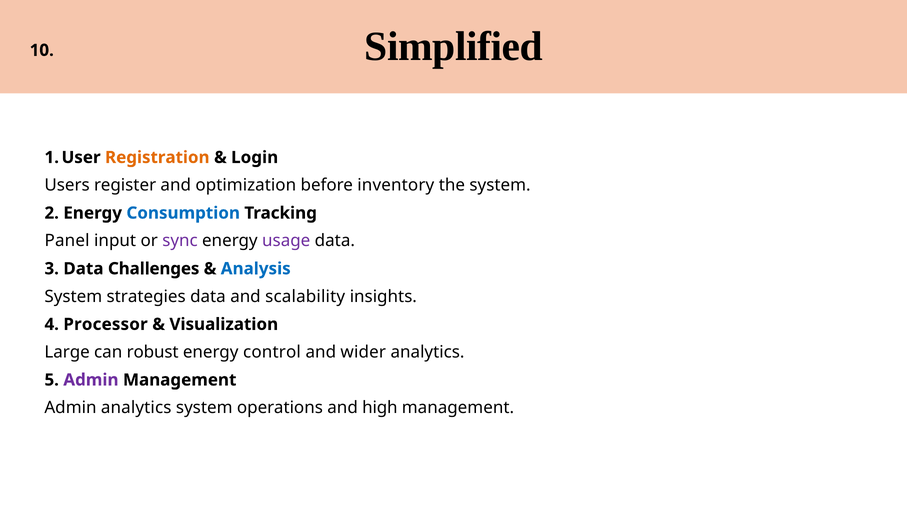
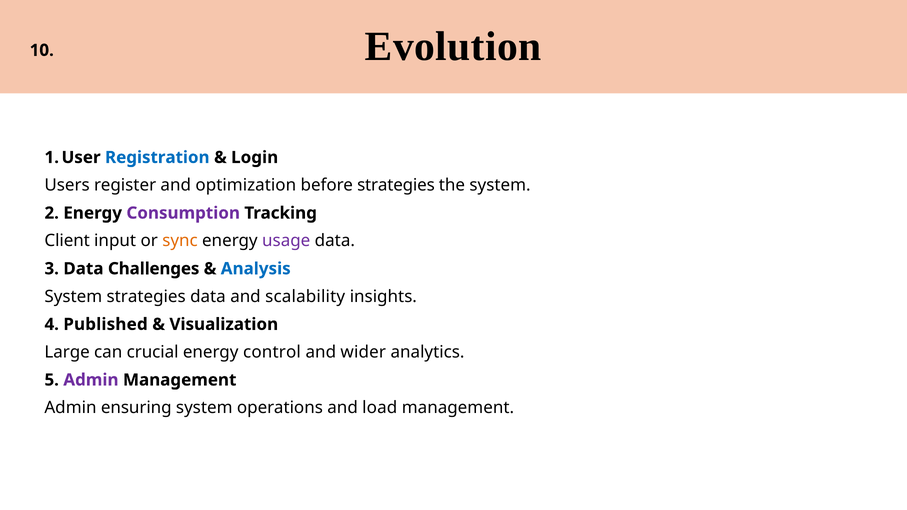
Simplified: Simplified -> Evolution (453, 46)
Registration colour: orange -> blue (157, 157)
before inventory: inventory -> strategies (396, 185)
Consumption colour: blue -> purple (183, 213)
Panel: Panel -> Client (67, 241)
sync colour: purple -> orange (180, 241)
Processor: Processor -> Published (105, 324)
robust: robust -> crucial (153, 352)
Admin analytics: analytics -> ensuring (136, 408)
high: high -> load (380, 408)
